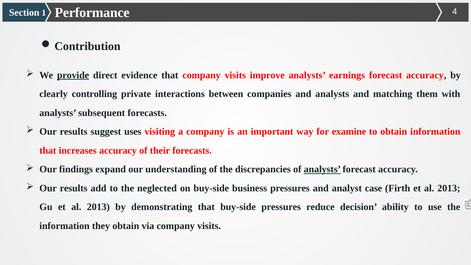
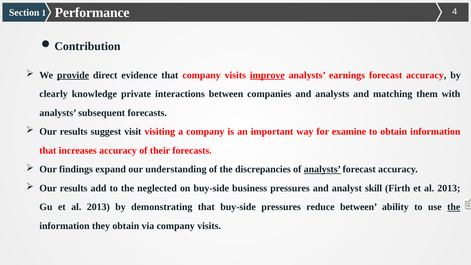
improve underline: none -> present (267, 75)
controlling: controlling -> knowledge (94, 94)
uses: uses -> visit (133, 132)
case: case -> skill (374, 188)
reduce decision: decision -> between (359, 207)
the underline: none -> present (454, 207)
